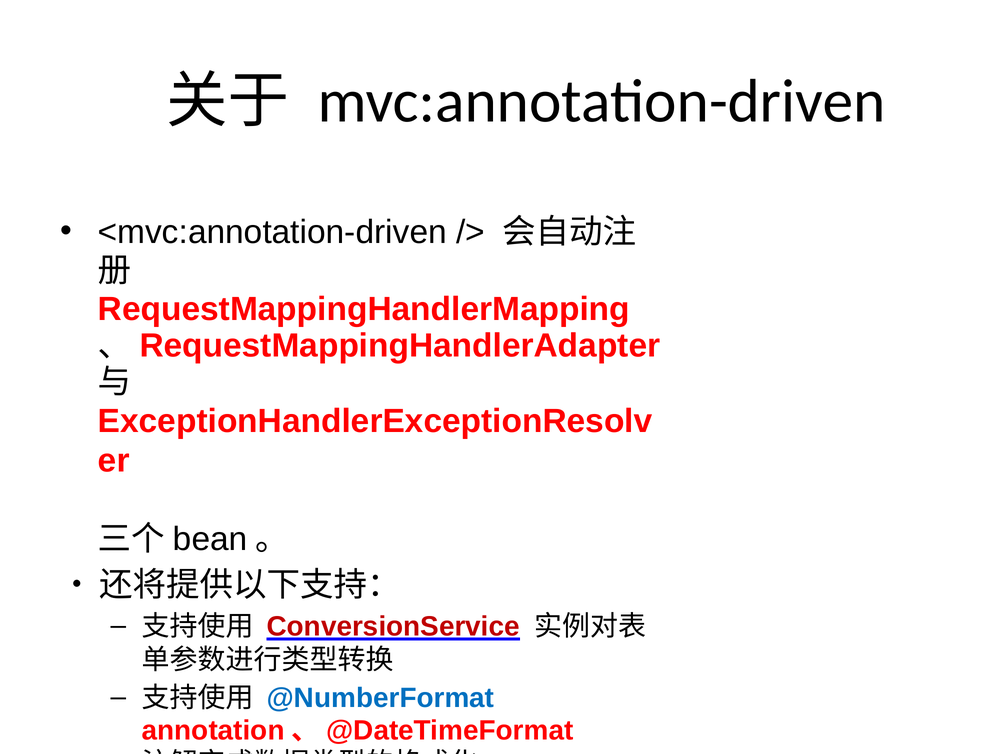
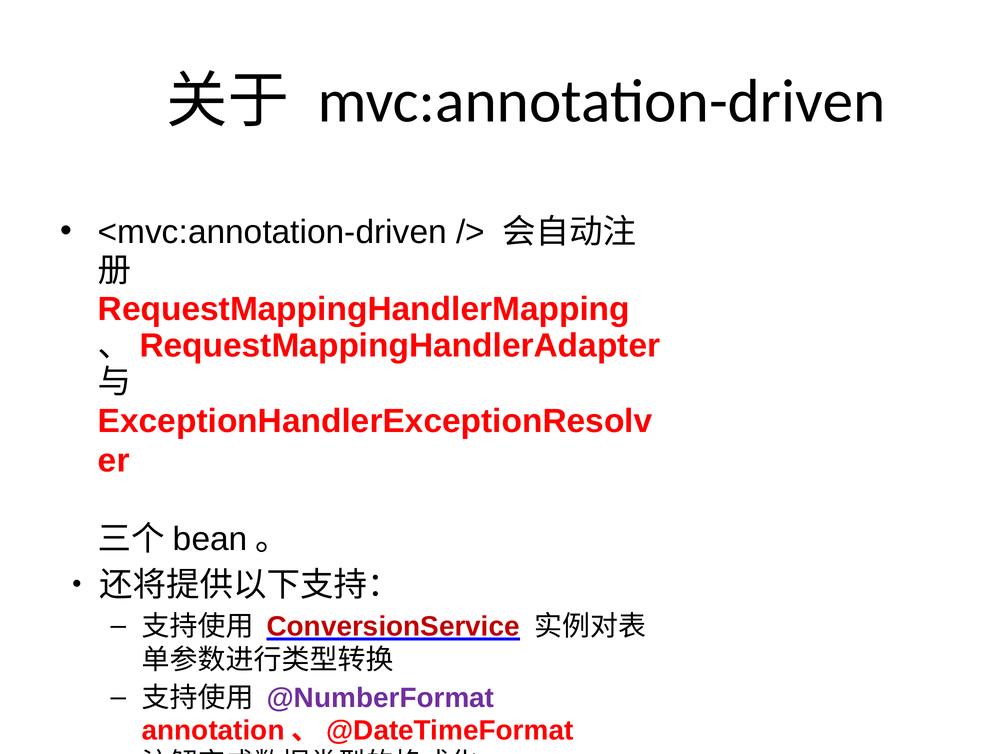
@NumberFormat colour: blue -> purple (380, 698)
